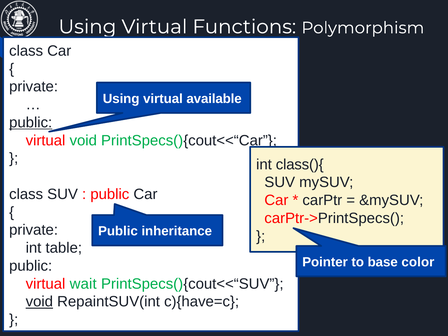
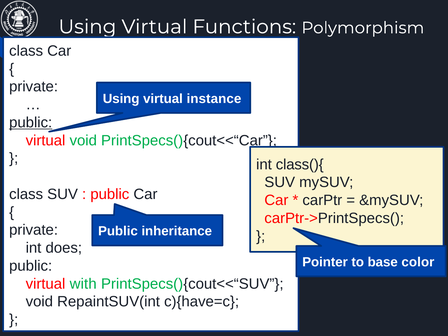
available: available -> instance (214, 99)
table: table -> does (64, 248)
wait: wait -> with (83, 284)
void underline: present -> none (39, 302)
